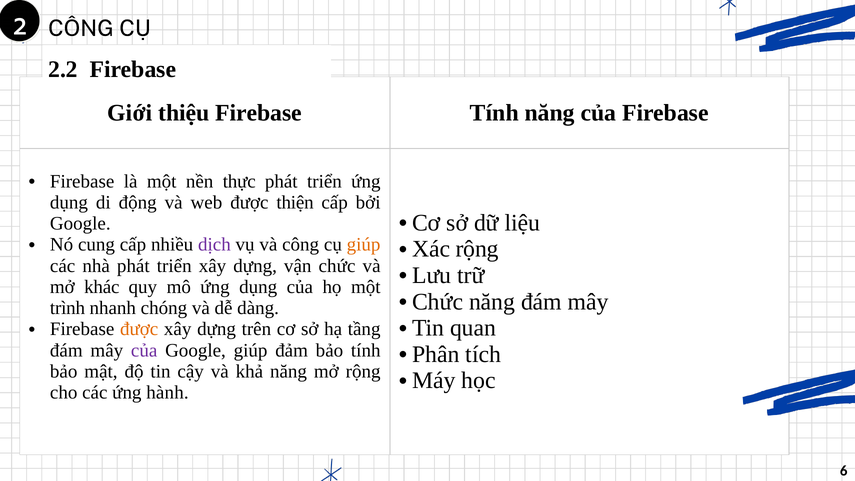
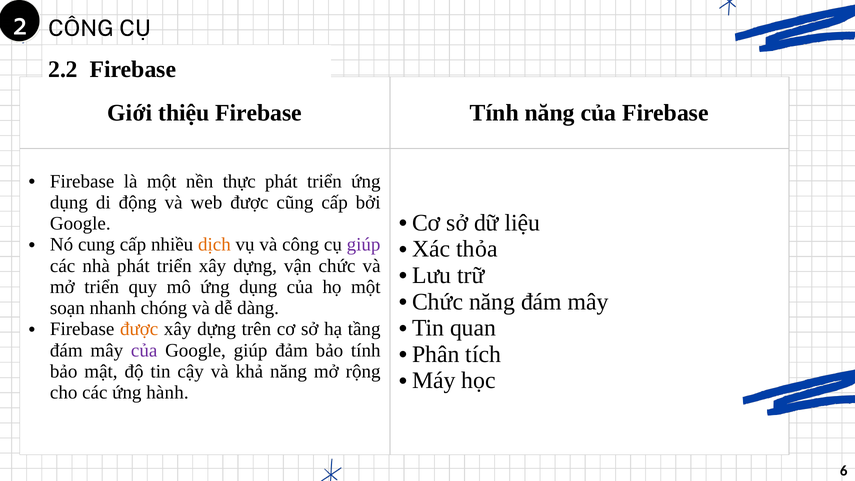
thiện: thiện -> cũng (295, 202)
dịch colour: purple -> orange (214, 245)
giúp colour: orange -> purple (364, 245)
Xác rộng: rộng -> thỏa (477, 249)
mở khác: khác -> triển (102, 287)
trình: trình -> soạn (67, 308)
